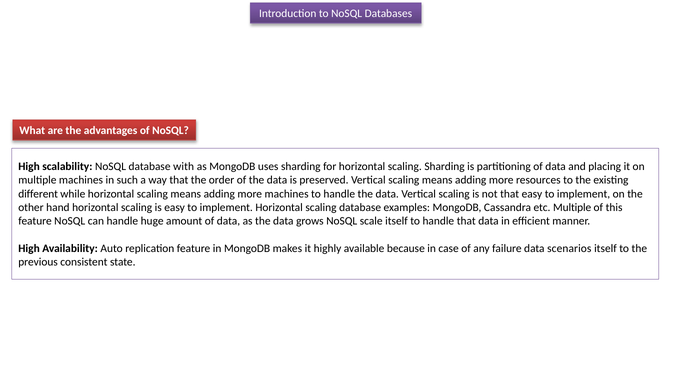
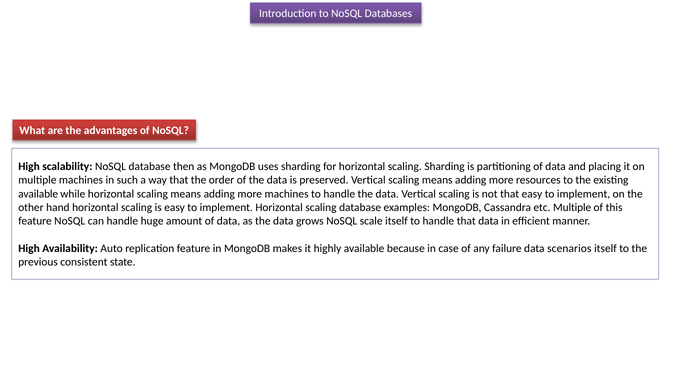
with: with -> then (184, 166)
different: different -> available (38, 194)
